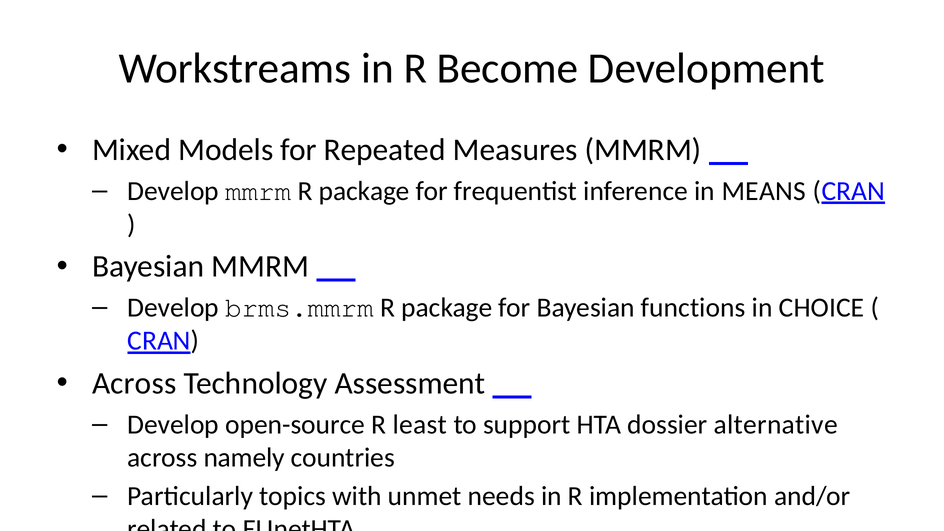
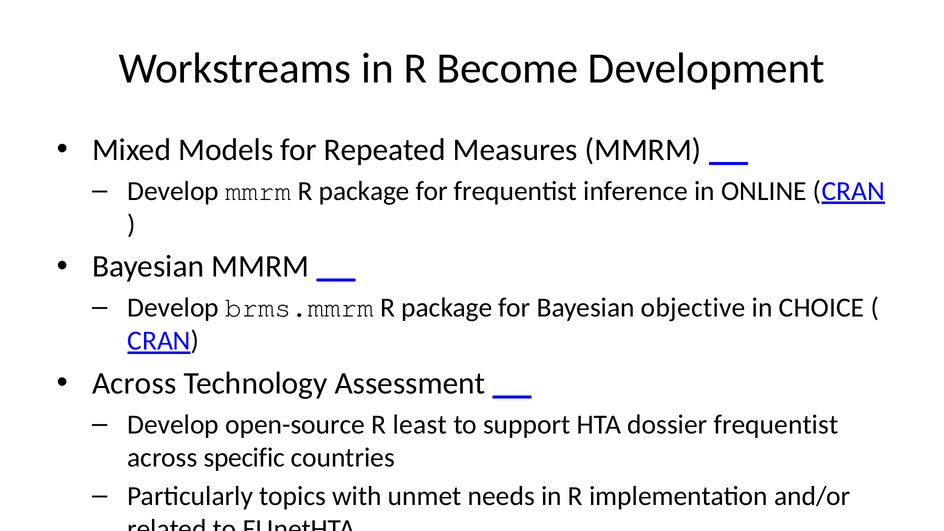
MEANS: MEANS -> ONLINE (764, 191)
functions: functions -> objective (693, 308)
dossier alternative: alternative -> frequentist (776, 425)
namely: namely -> specific (244, 458)
